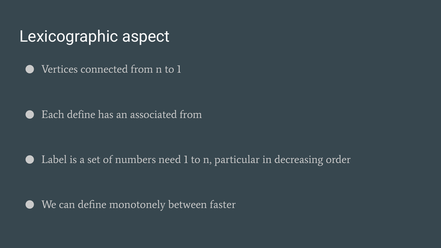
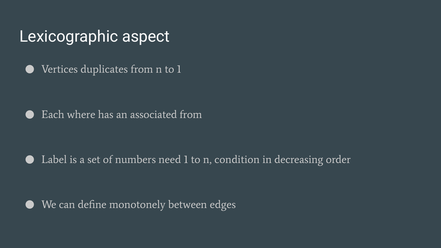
connected: connected -> duplicates (104, 69)
Each define: define -> where (81, 114)
particular: particular -> condition (237, 160)
faster: faster -> edges (223, 205)
